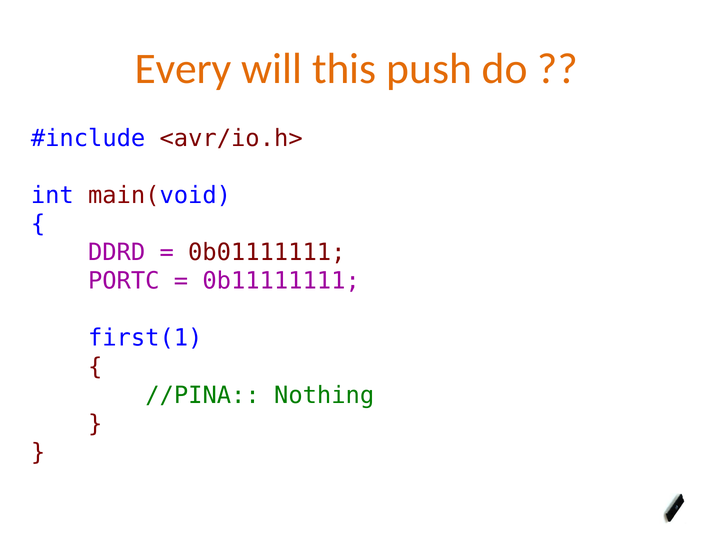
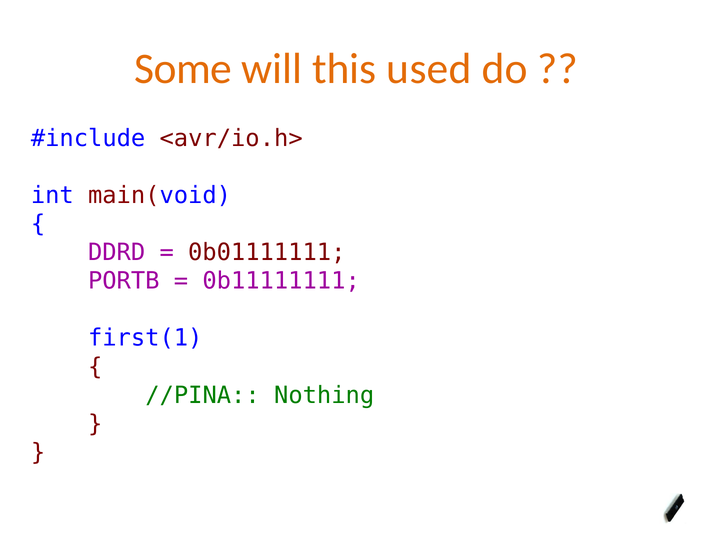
Every: Every -> Some (183, 69)
push: push -> used (429, 69)
PORTC: PORTC -> PORTB (124, 281)
